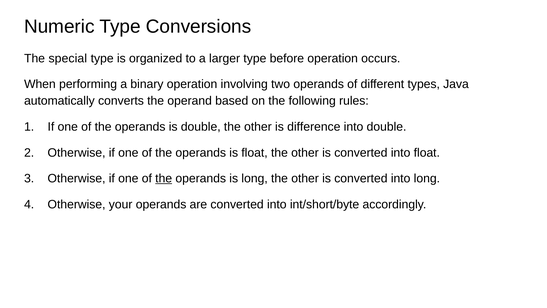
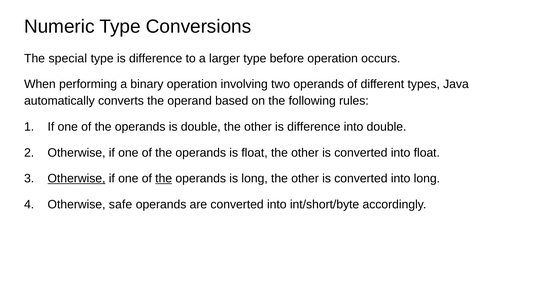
type is organized: organized -> difference (156, 58)
Otherwise underline: none -> present (77, 178)
your: your -> safe (121, 204)
